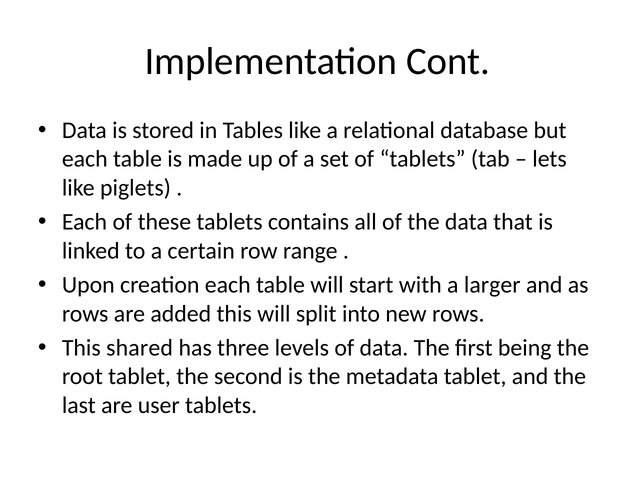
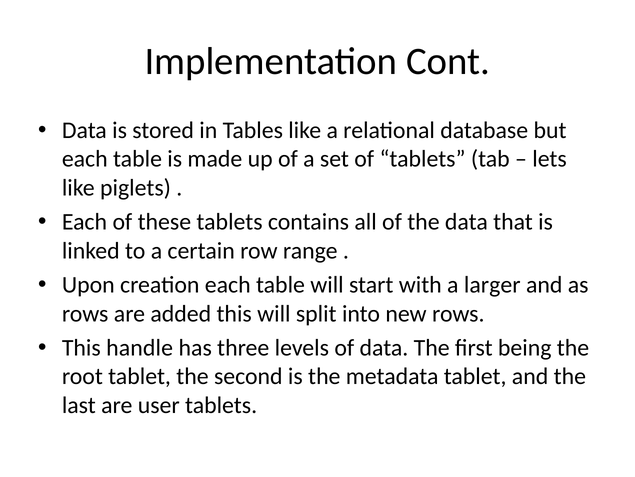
shared: shared -> handle (140, 347)
